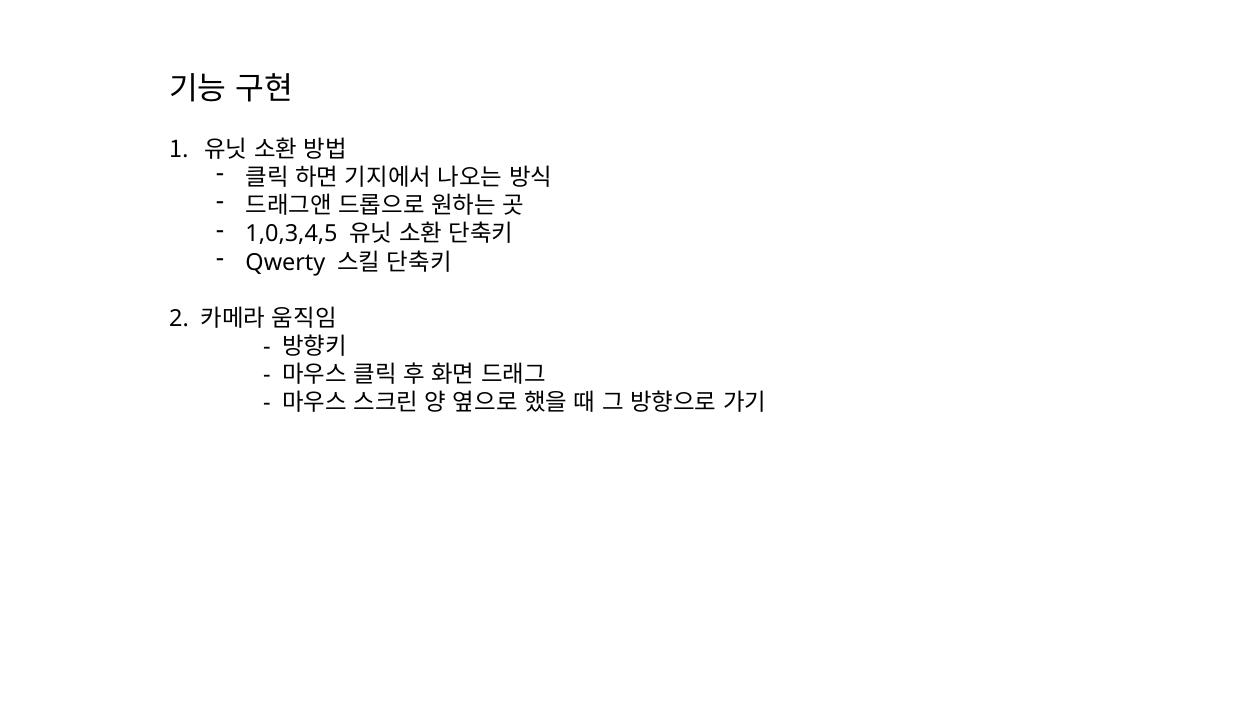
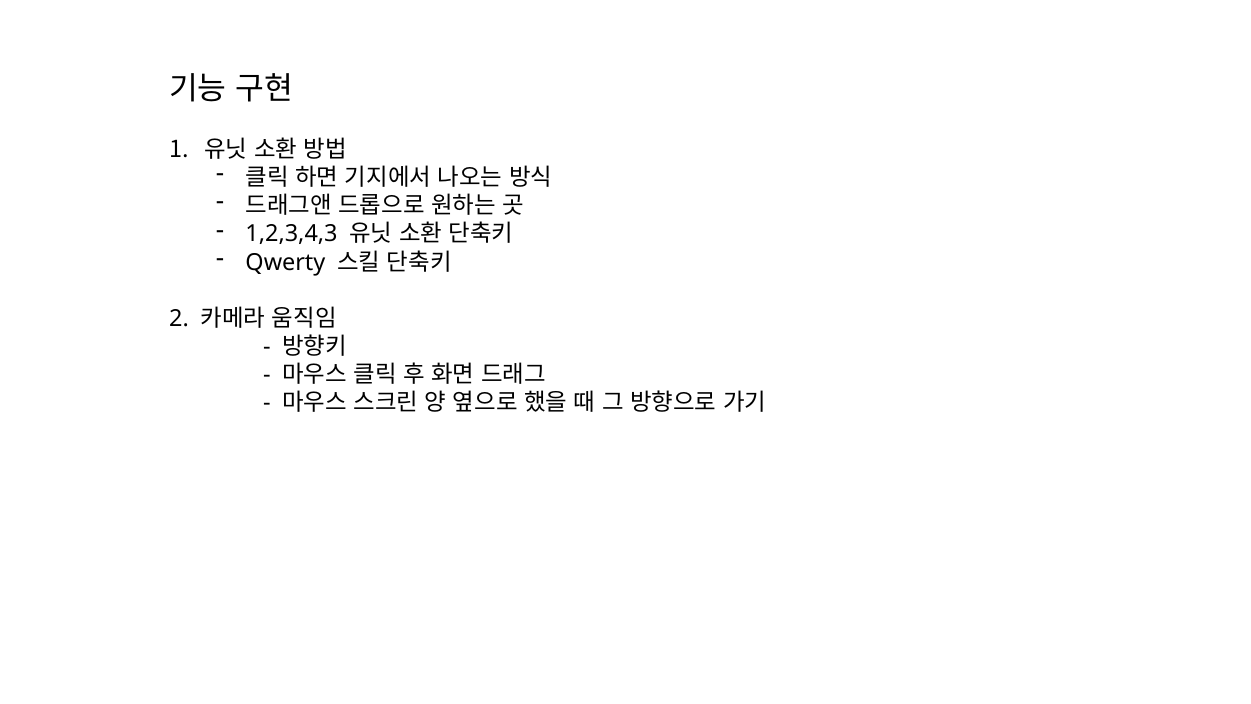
1,0,3,4,5: 1,0,3,4,5 -> 1,2,3,4,3 (292, 234)
